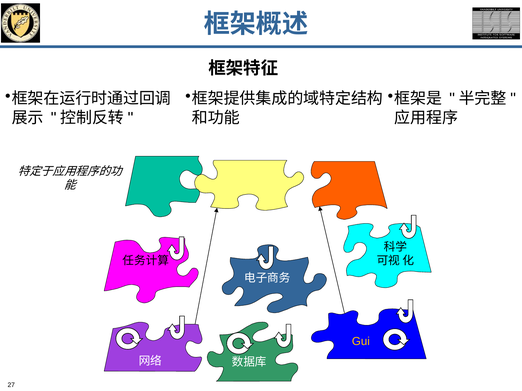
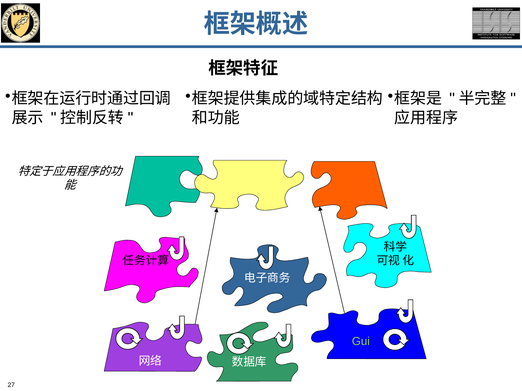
Gui colour: yellow -> light green (361, 342)
